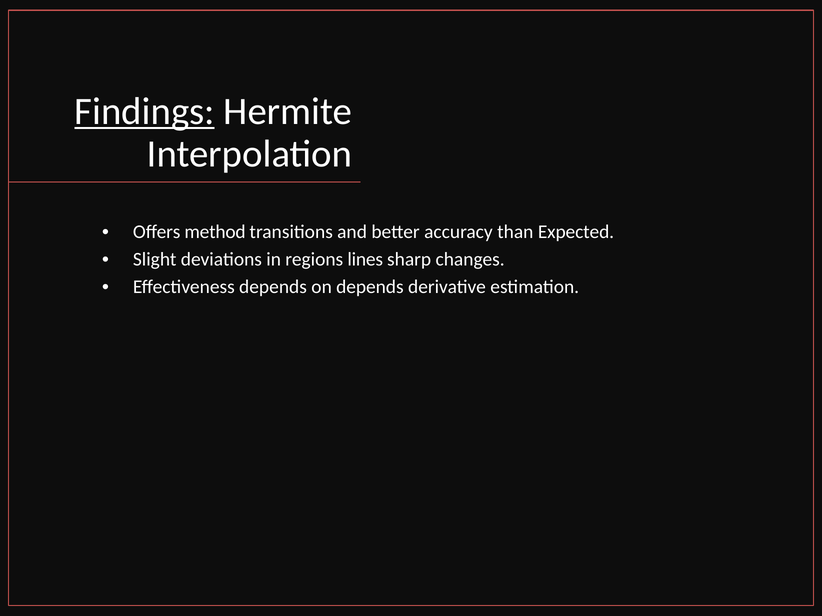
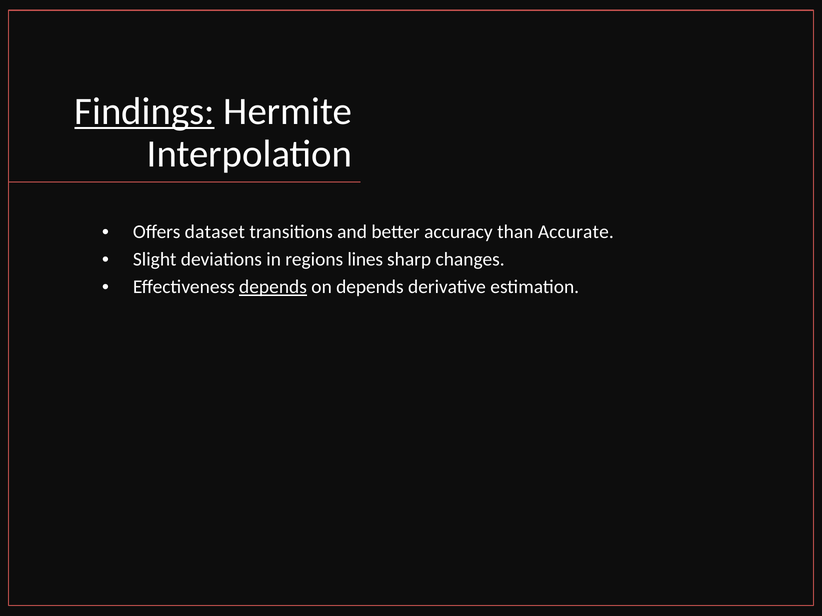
method: method -> dataset (215, 232)
Expected: Expected -> Accurate (576, 232)
depends underline: none -> present (273, 287)
